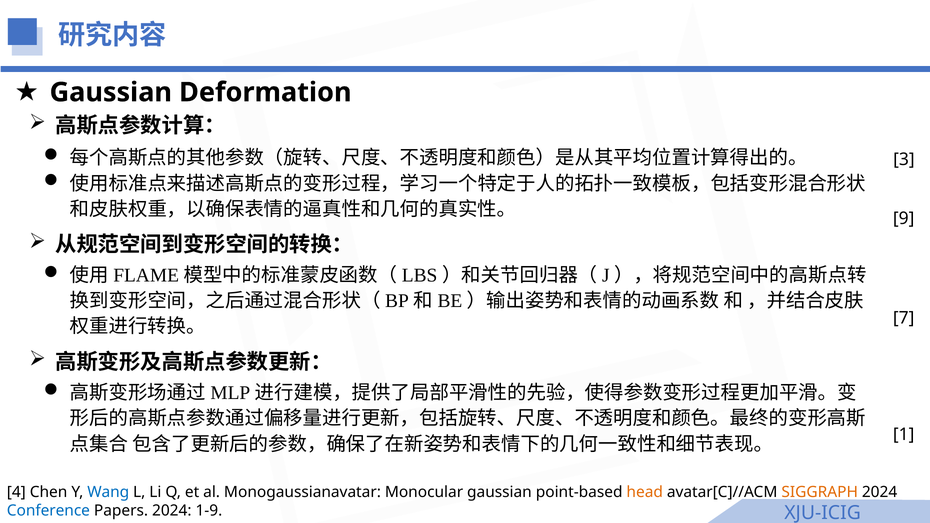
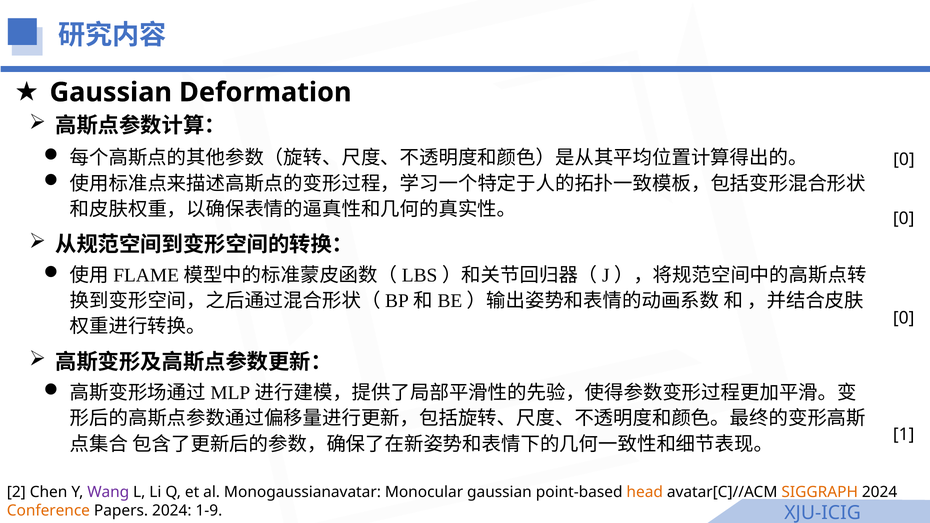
3: 3 -> 0 (904, 160)
9: 9 -> 0 (904, 219)
7: 7 -> 0 (904, 318)
4: 4 -> 2 (16, 492)
Wang colour: blue -> purple (108, 492)
Conference colour: blue -> orange (48, 511)
